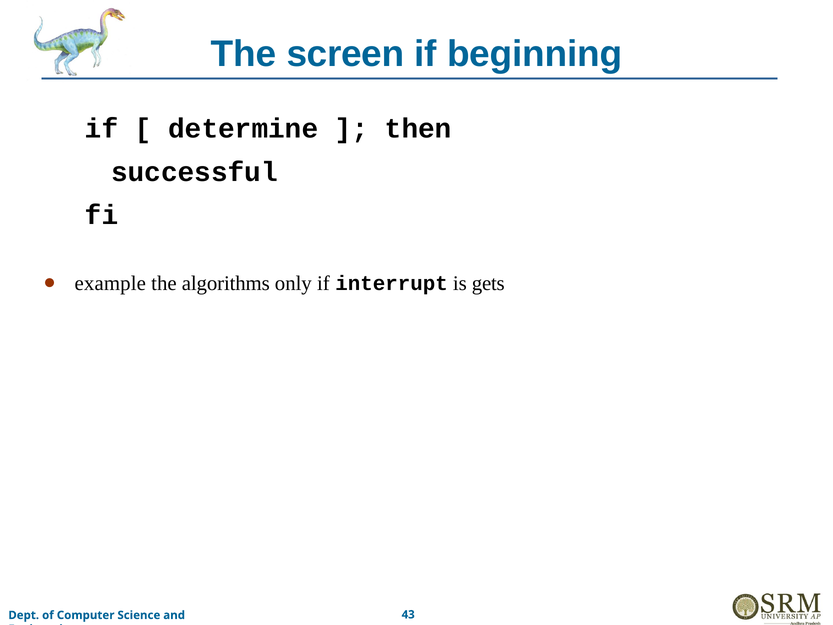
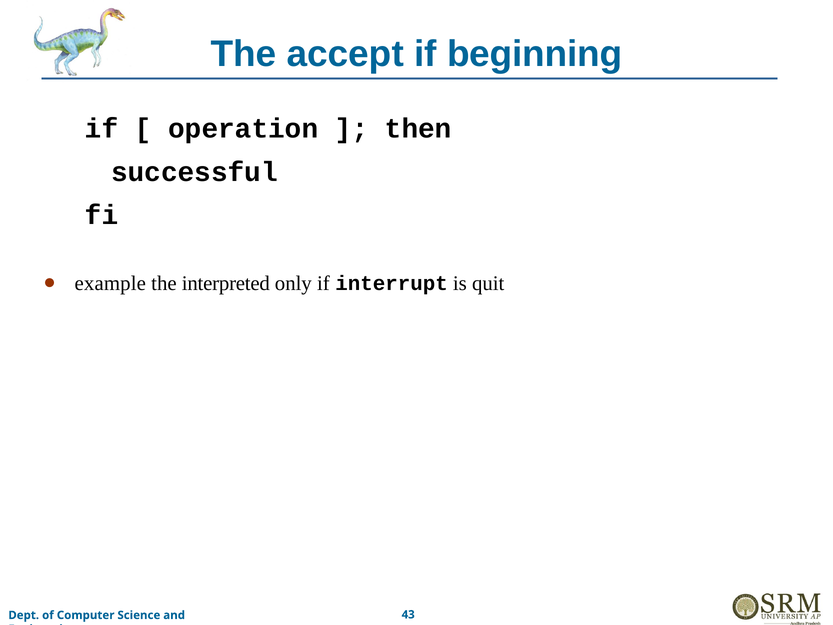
screen: screen -> accept (345, 54)
determine: determine -> operation (243, 129)
algorithms: algorithms -> interpreted (226, 283)
gets: gets -> quit (488, 283)
